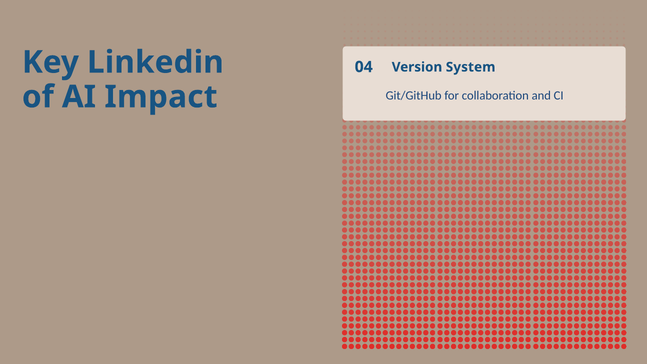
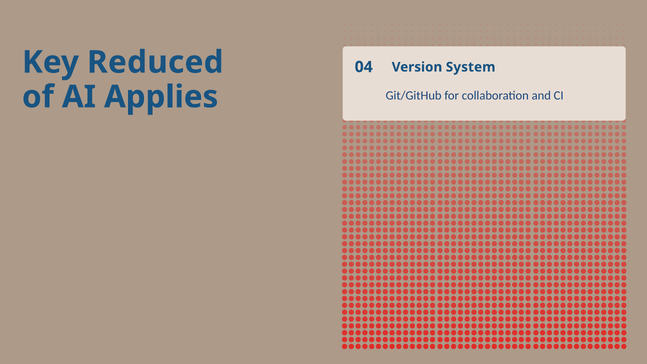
Linkedin: Linkedin -> Reduced (155, 62)
Impact: Impact -> Applies (161, 97)
